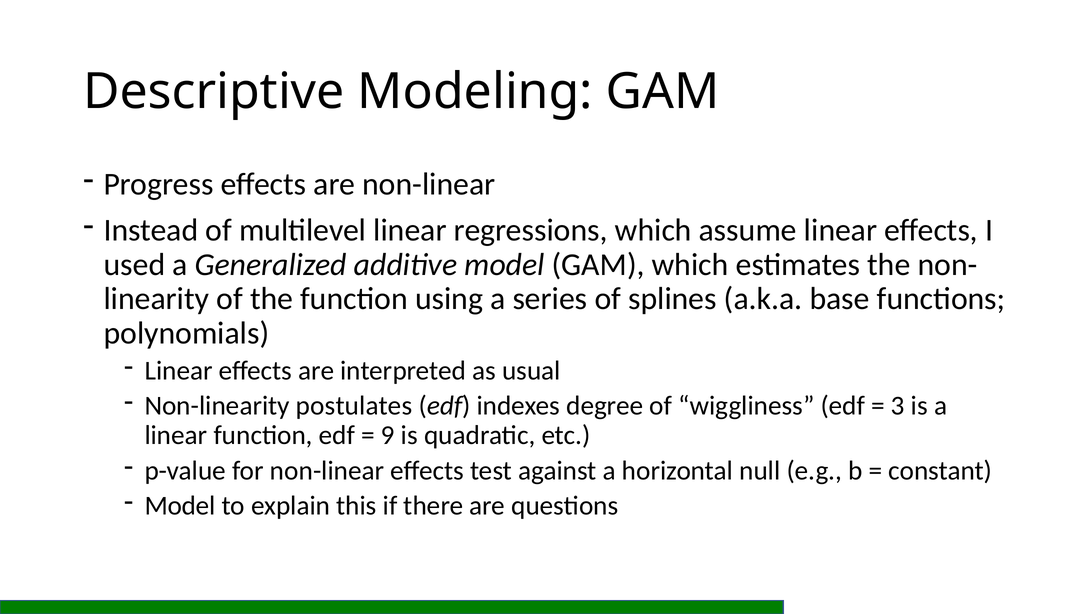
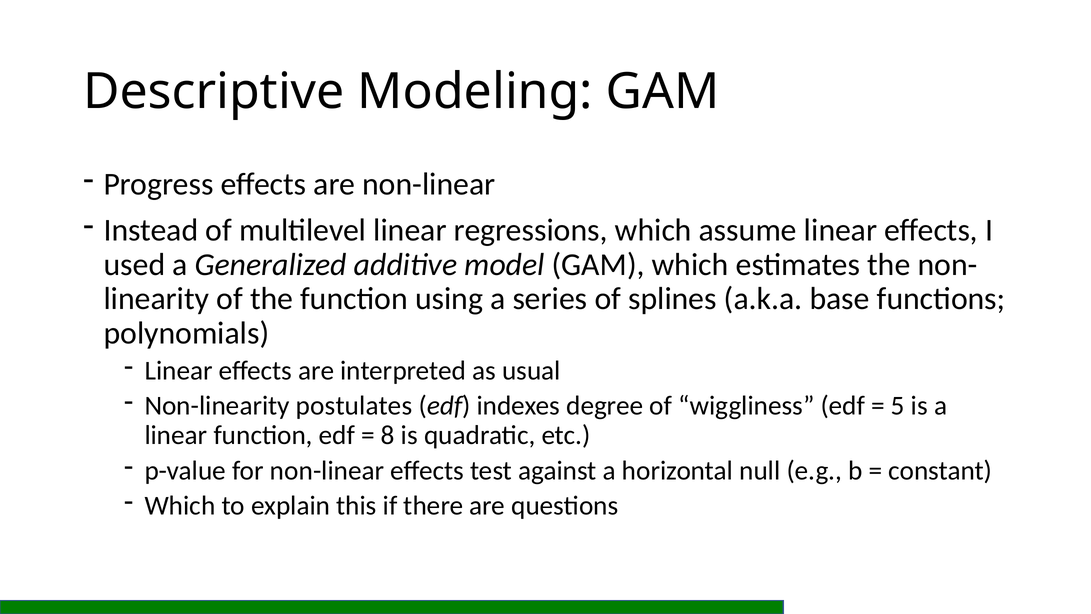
3: 3 -> 5 (898, 406)
9: 9 -> 8 (388, 435)
Model: Model -> Which (180, 505)
